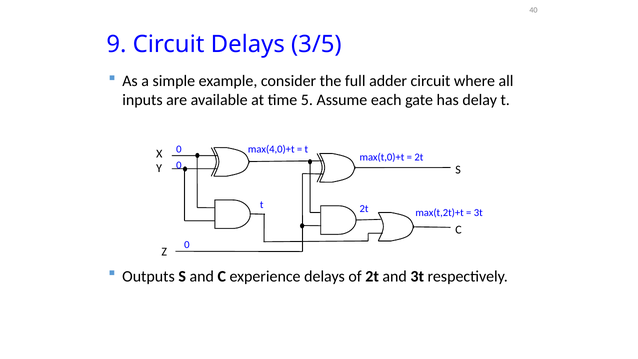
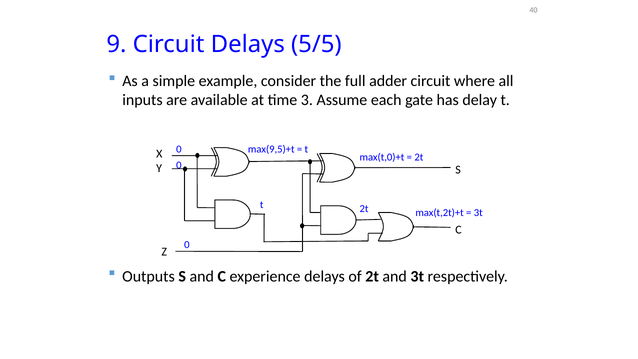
3/5: 3/5 -> 5/5 (316, 44)
5: 5 -> 3 (307, 100)
max(4,0)+t: max(4,0)+t -> max(9,5)+t (271, 149)
